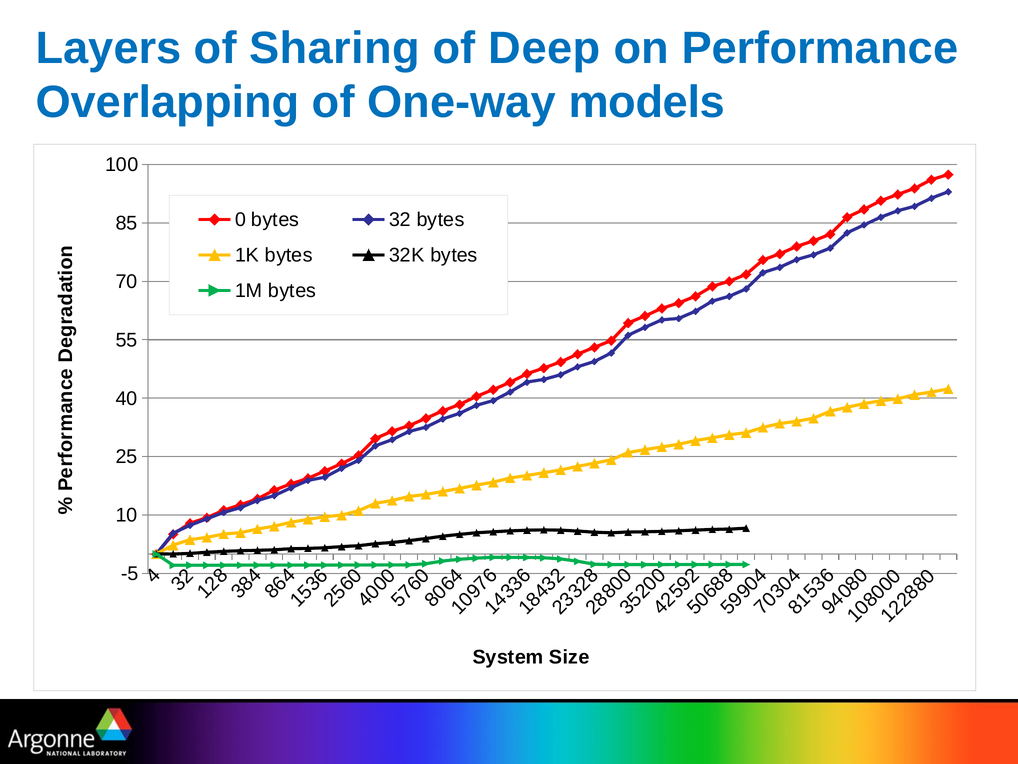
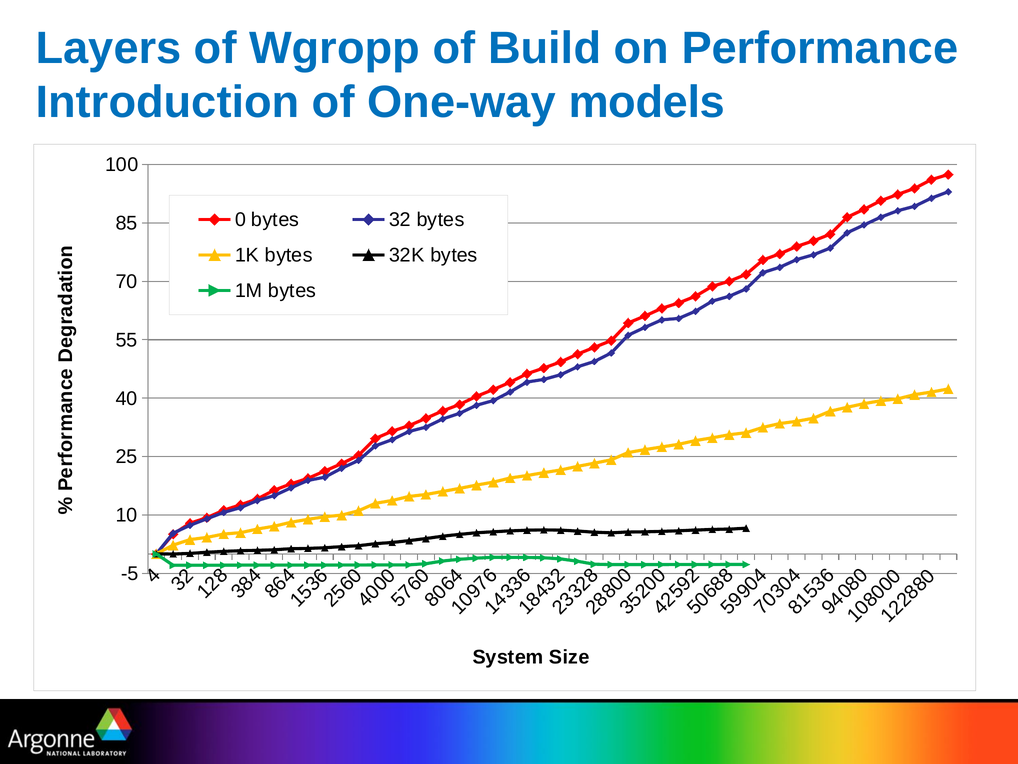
Sharing: Sharing -> Wgropp (335, 48)
Deep: Deep -> Build (545, 48)
Overlapping: Overlapping -> Introduction (168, 102)
